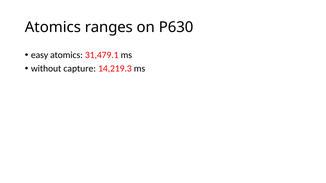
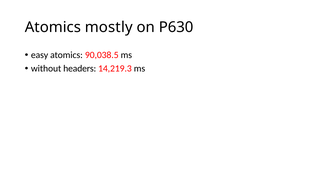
ranges: ranges -> mostly (109, 27)
31,479.1: 31,479.1 -> 90,038.5 (102, 55)
capture: capture -> headers (80, 69)
